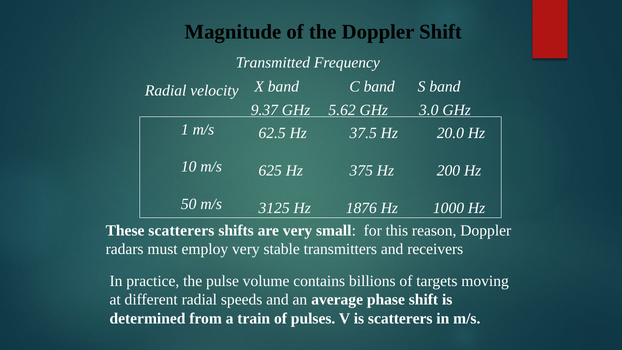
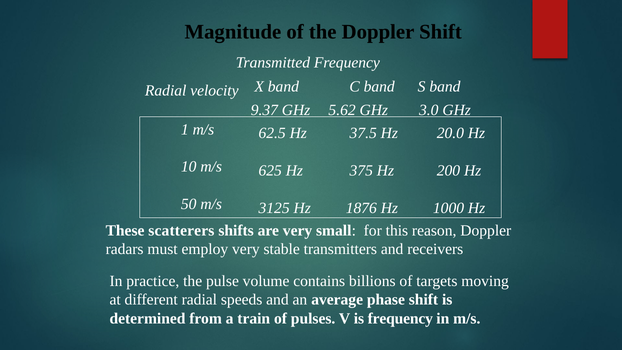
is scatterers: scatterers -> frequency (400, 318)
